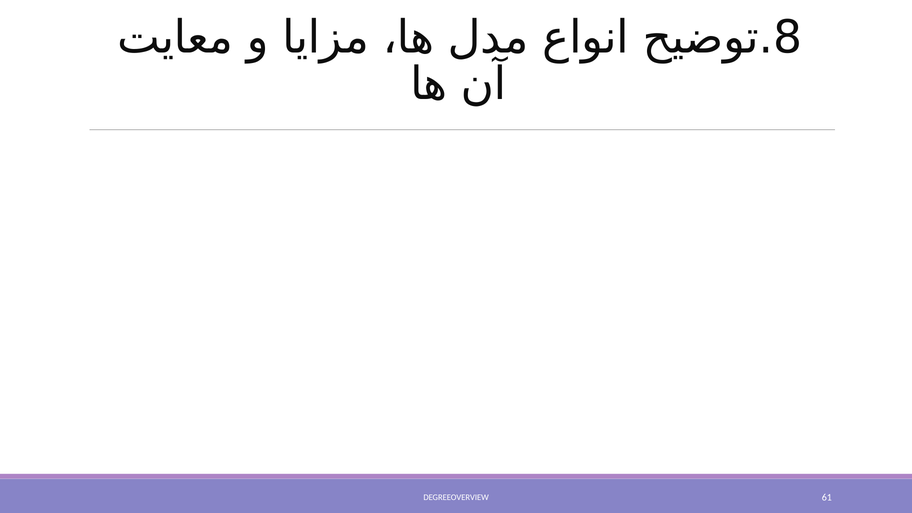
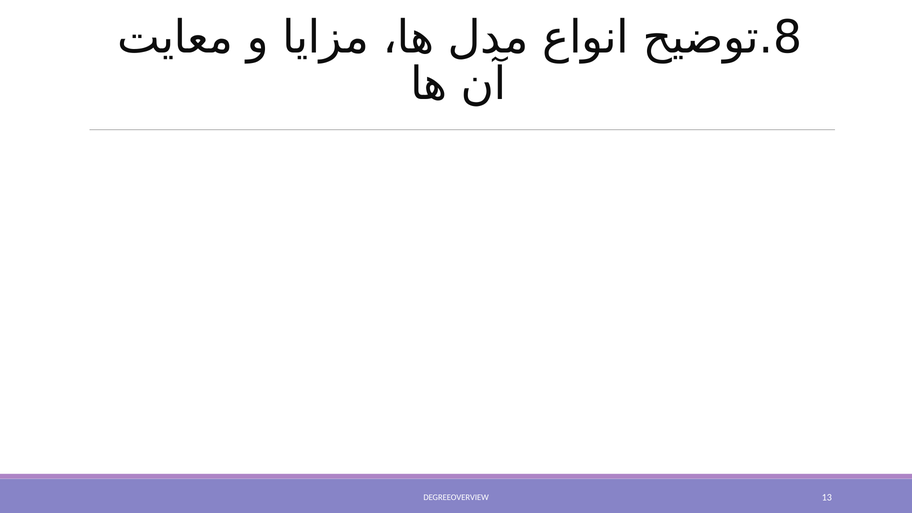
61: 61 -> 13 (827, 497)
